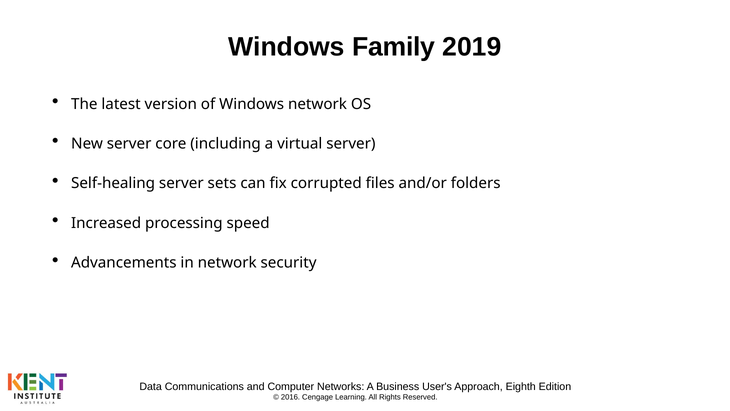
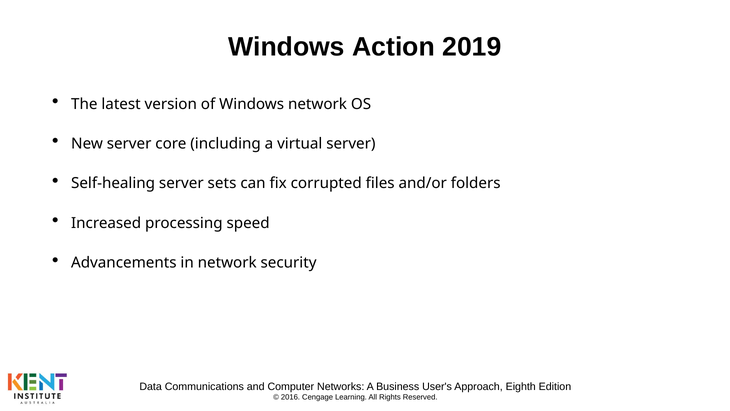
Family: Family -> Action (394, 47)
